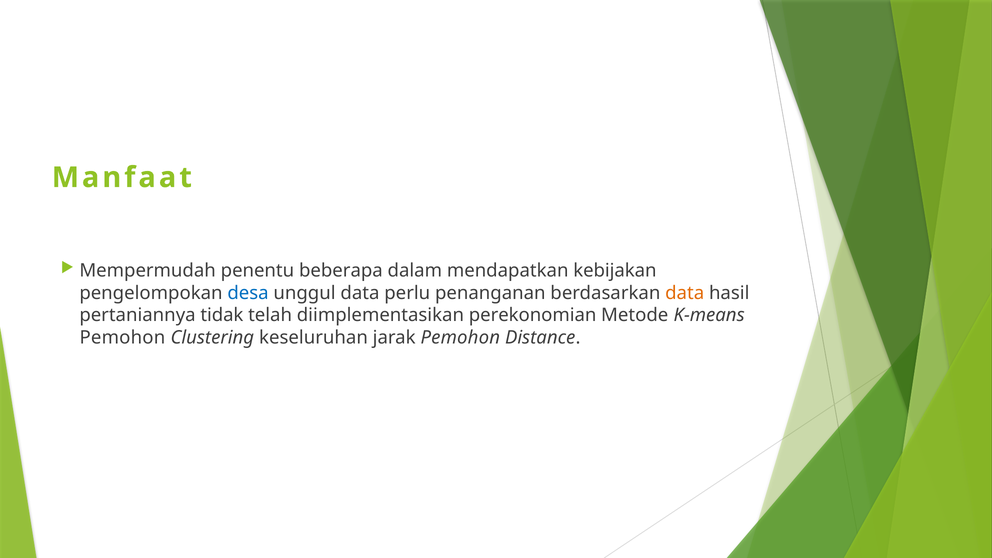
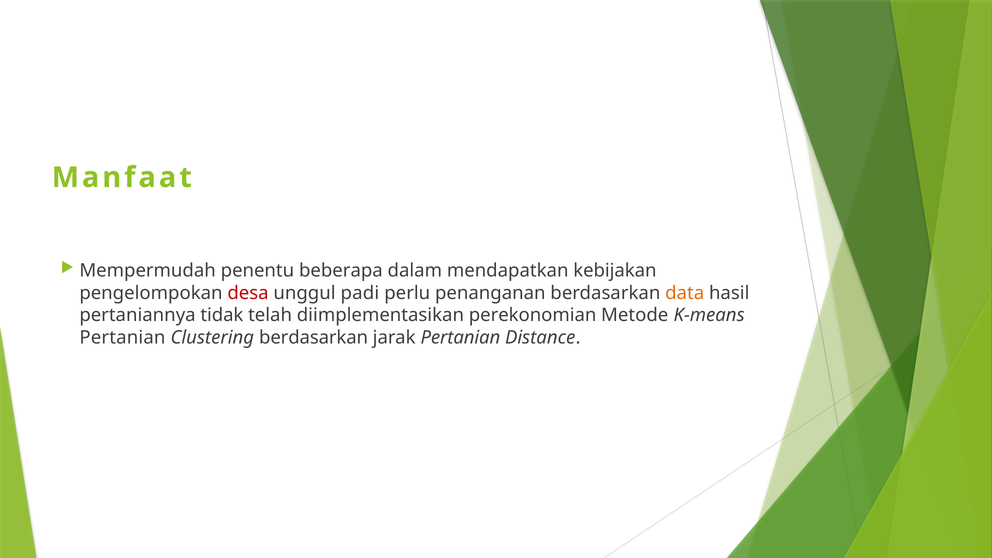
desa colour: blue -> red (248, 293)
unggul data: data -> padi (360, 293)
Pemohon: Pemohon -> Pertanian (122, 338)
Clustering keseluruhan: keseluruhan -> berdasarkan (314, 338)
jarak Pemohon: Pemohon -> Pertanian (460, 338)
